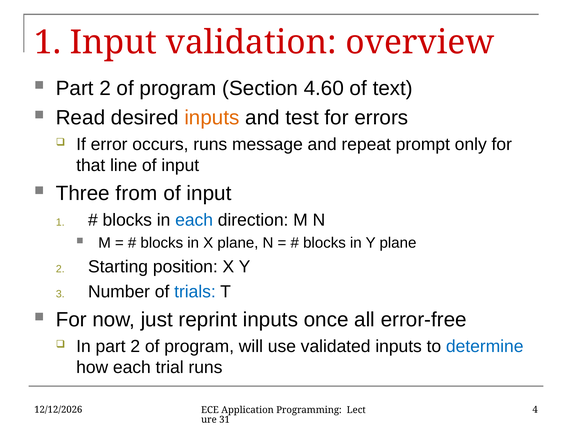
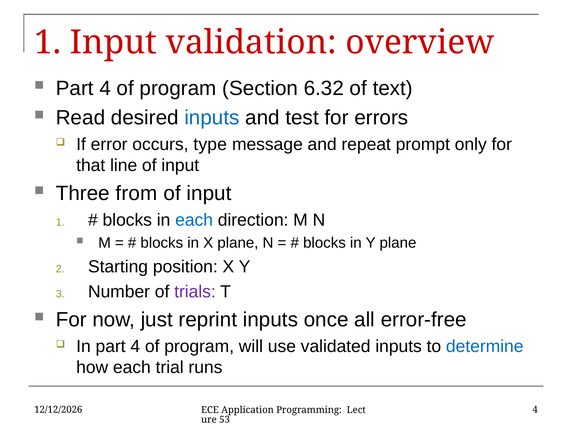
2: 2 -> 4 (105, 88)
4.60: 4.60 -> 6.32 (324, 88)
inputs colour: orange -> blue (212, 118)
occurs runs: runs -> type (210, 145)
trials colour: blue -> purple (195, 292)
In part 2: 2 -> 4 (135, 347)
31: 31 -> 53 (225, 420)
